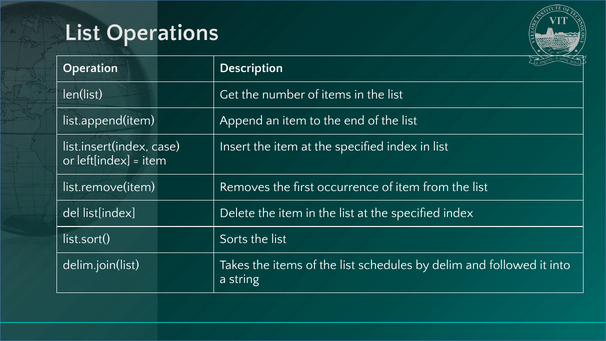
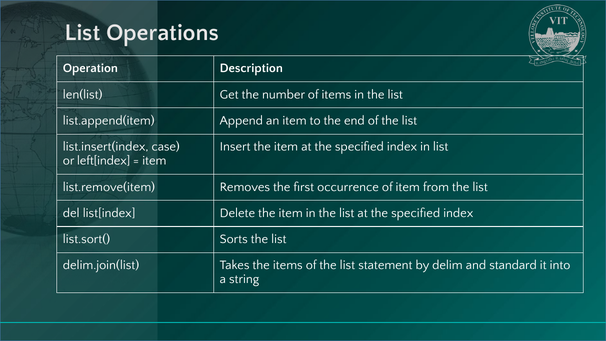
schedules: schedules -> statement (385, 265)
followed: followed -> standard (513, 265)
